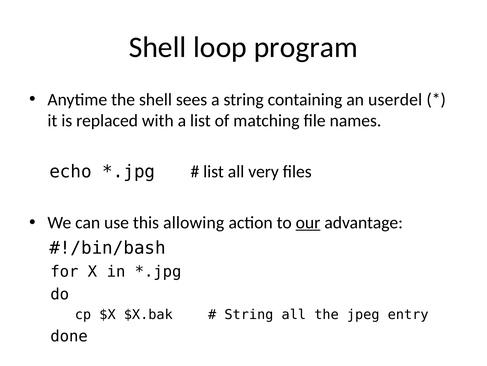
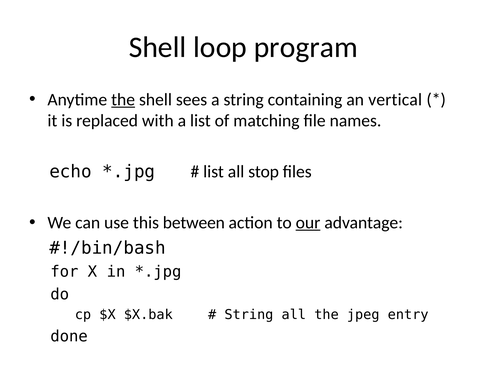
the underline: none -> present (123, 99)
userdel: userdel -> vertical (395, 99)
very: very -> stop (264, 171)
allowing: allowing -> between (194, 222)
